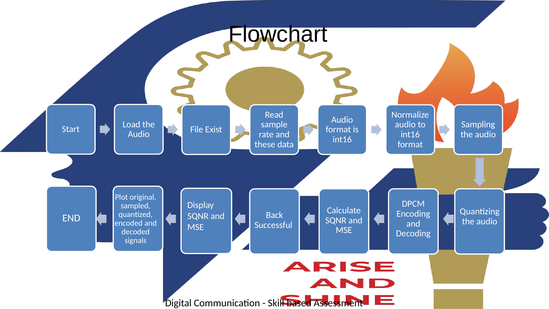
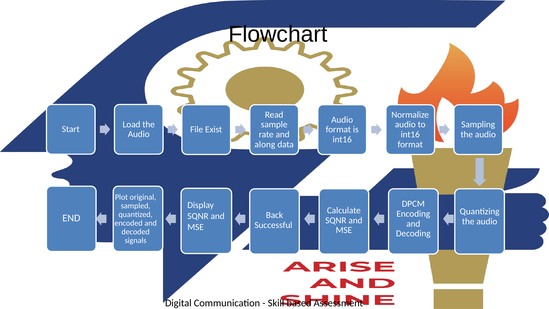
these: these -> along (265, 144)
